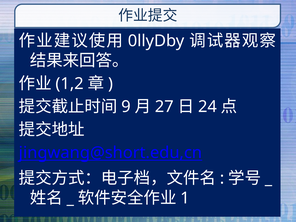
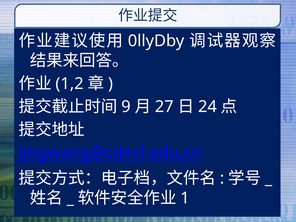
jingwang@short.edu,cn: jingwang@short.edu,cn -> jingwang@cdecl.edu,cn (110, 153)
